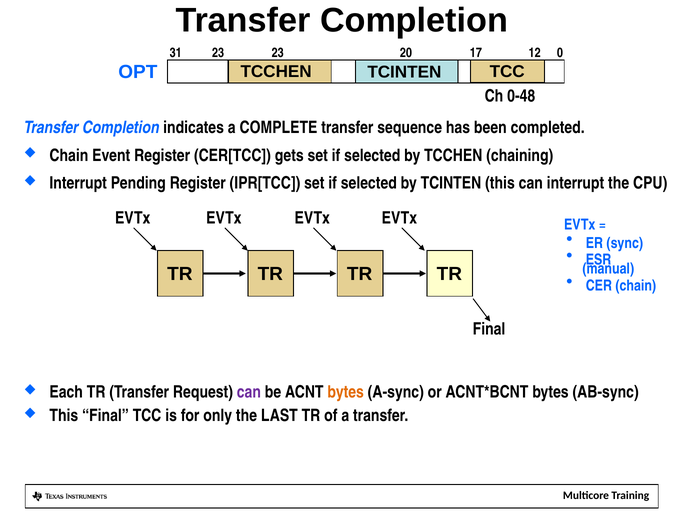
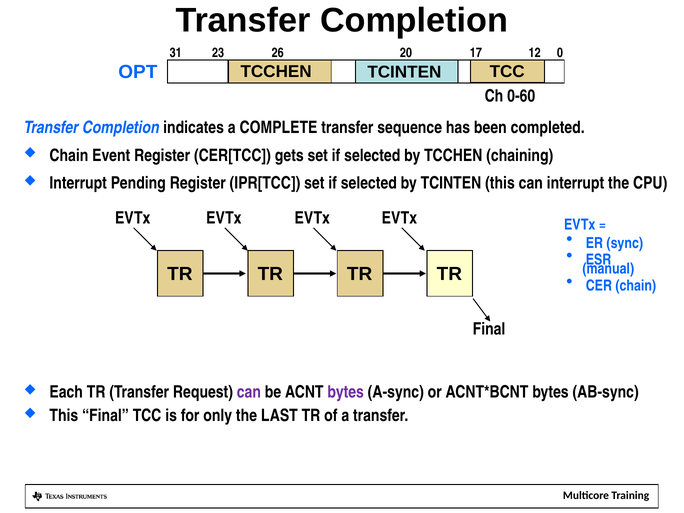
23 23: 23 -> 26 (278, 53)
0-48: 0-48 -> 0-60 (521, 96)
bytes colour: orange -> purple (346, 392)
